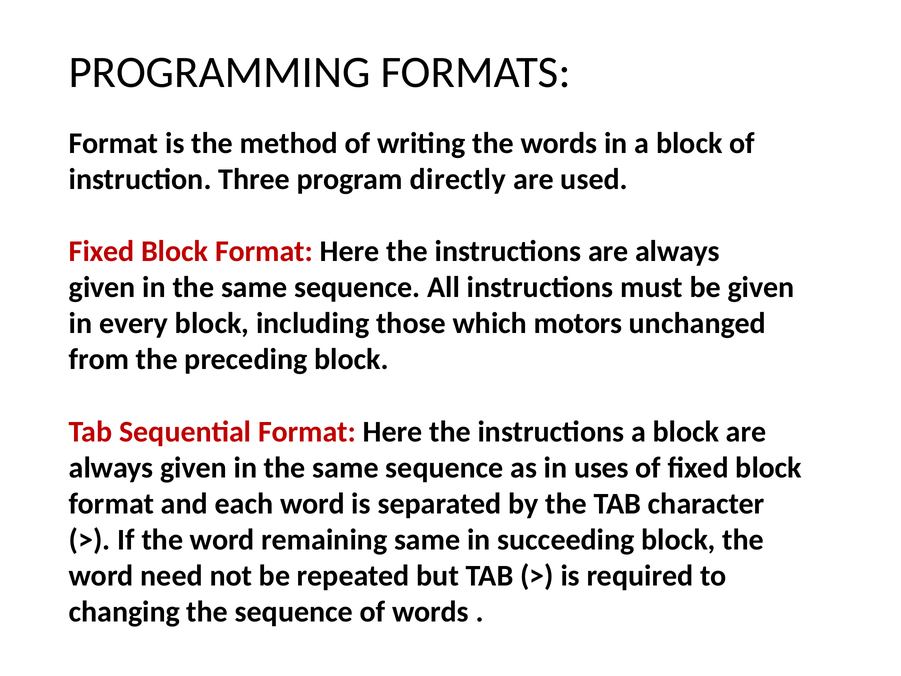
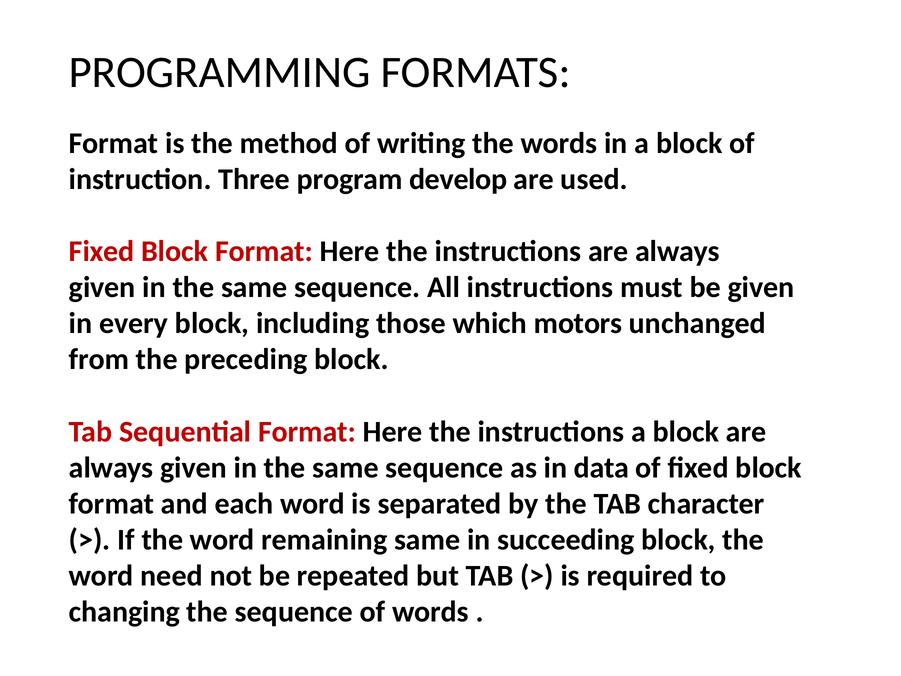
directly: directly -> develop (458, 179)
uses: uses -> data (601, 468)
